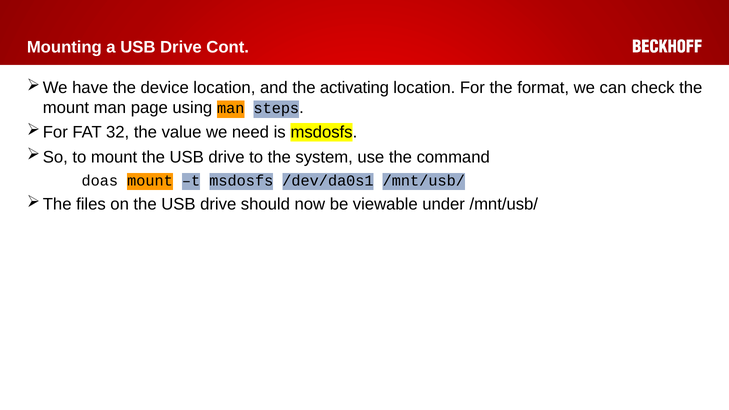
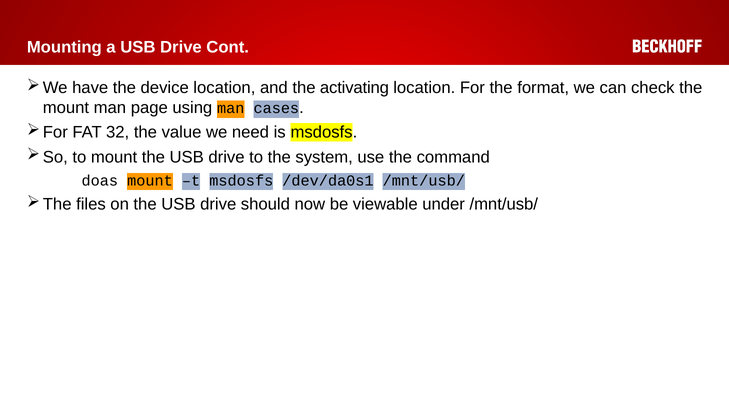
steps: steps -> cases (276, 108)
